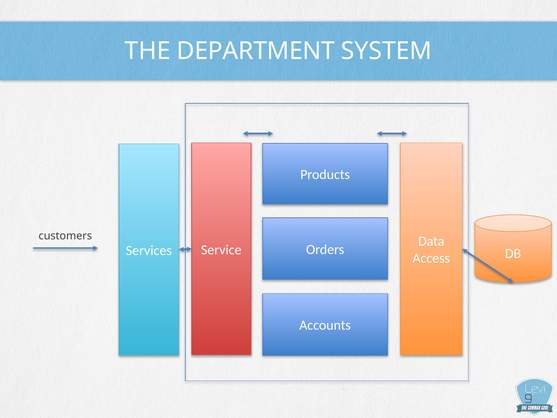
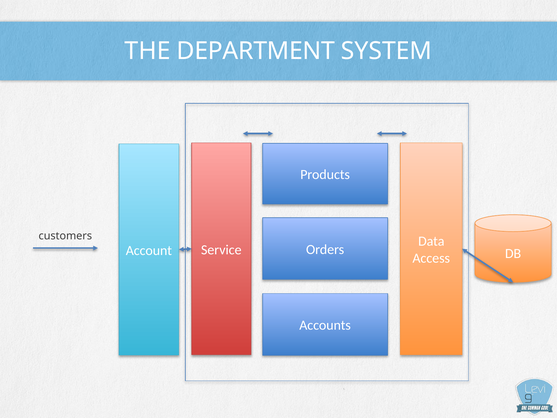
Services: Services -> Account (149, 250)
